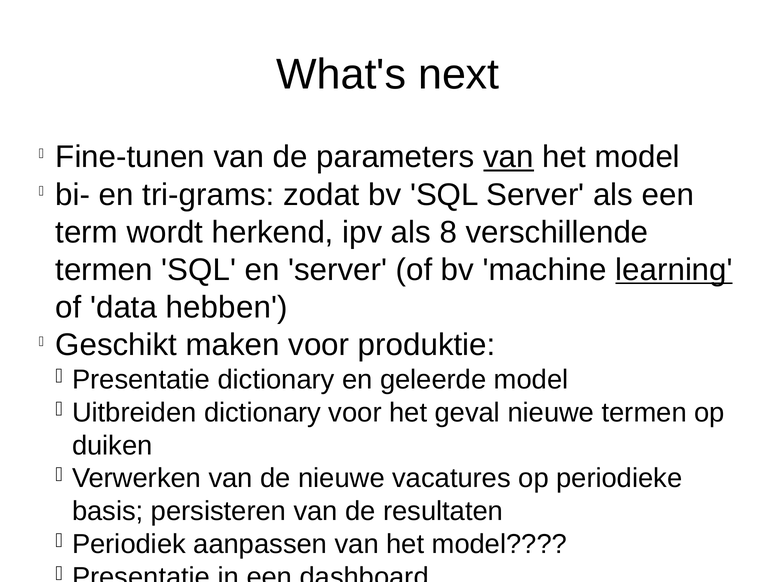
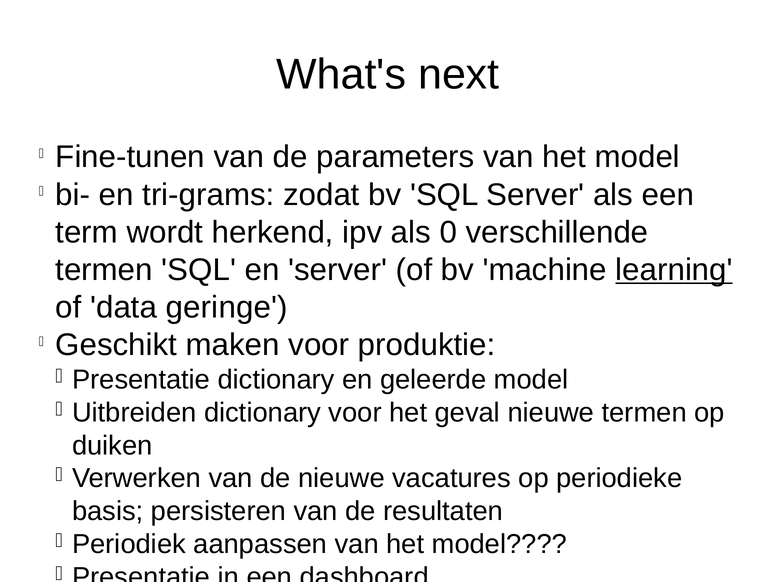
van underline: present -> none (509, 157)
8: 8 -> 0 (448, 232)
hebben: hebben -> geringe (227, 307)
